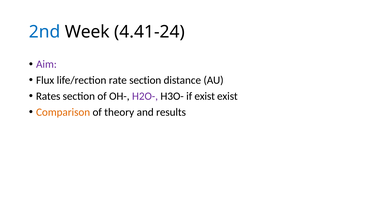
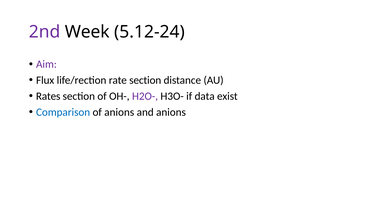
2nd colour: blue -> purple (45, 32)
4.41-24: 4.41-24 -> 5.12-24 (149, 32)
if exist: exist -> data (205, 96)
Comparison colour: orange -> blue (63, 112)
of theory: theory -> anions (119, 112)
and results: results -> anions (171, 112)
